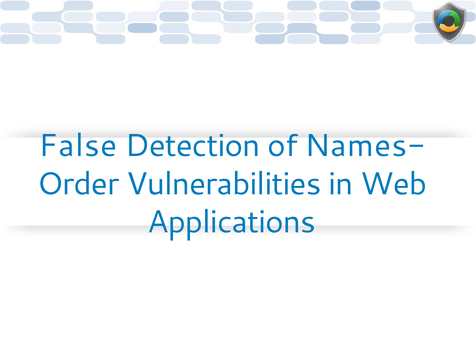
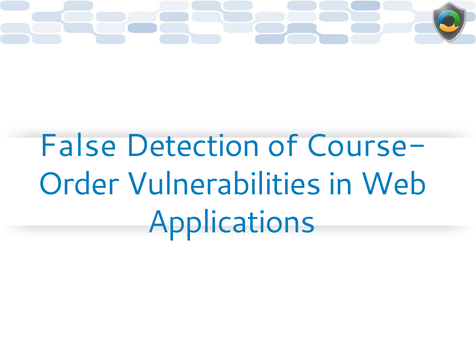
Names-: Names- -> Course- (365, 146)
